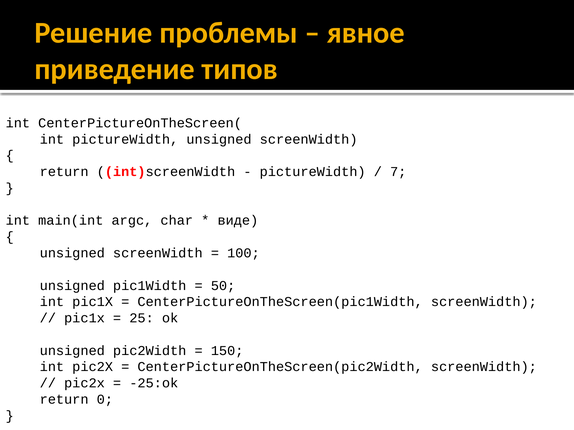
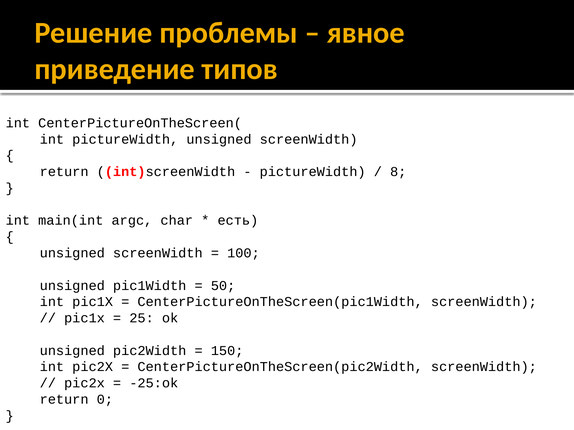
7: 7 -> 8 (398, 172)
виде: виде -> есть (238, 221)
